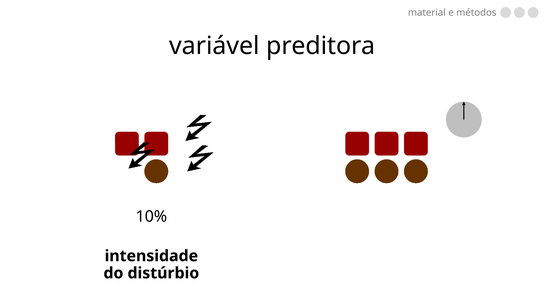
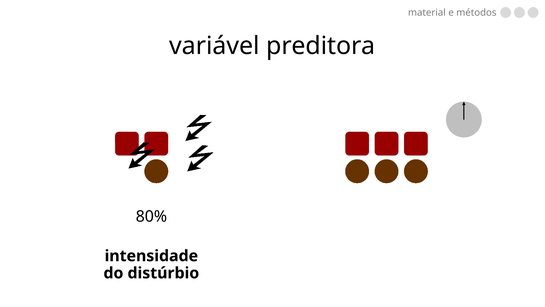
10%: 10% -> 80% (151, 216)
